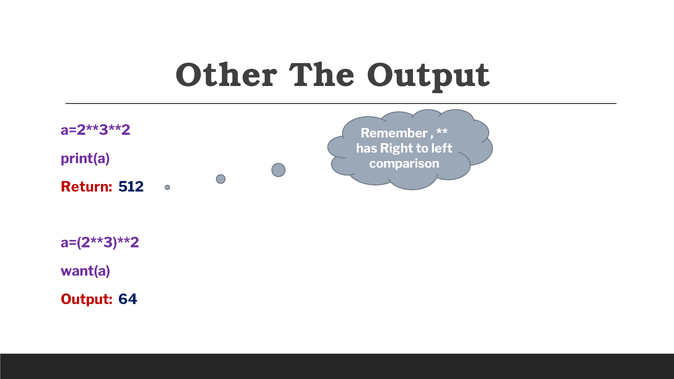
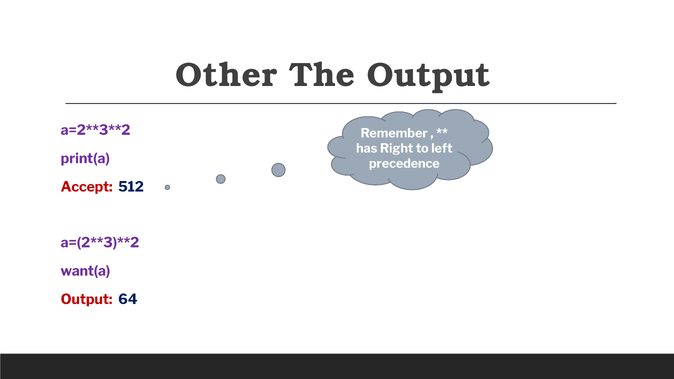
comparison: comparison -> precedence (404, 164)
Return: Return -> Accept (87, 187)
